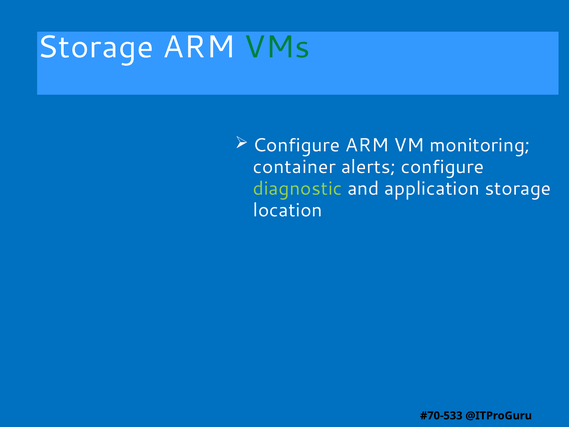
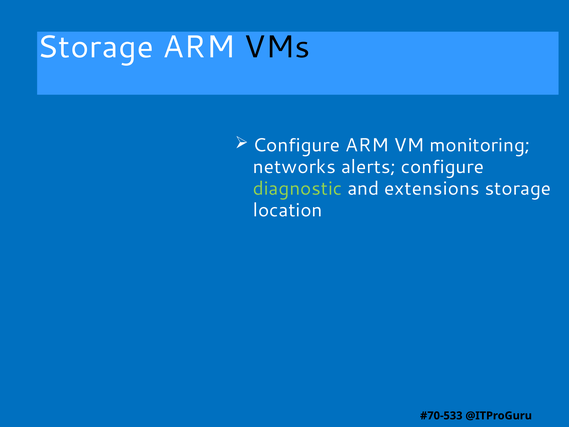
VMs colour: green -> black (277, 47)
container: container -> networks (294, 167)
application: application -> extensions (432, 188)
